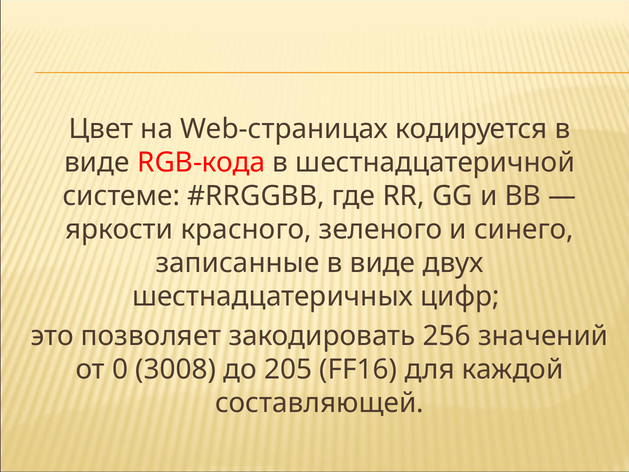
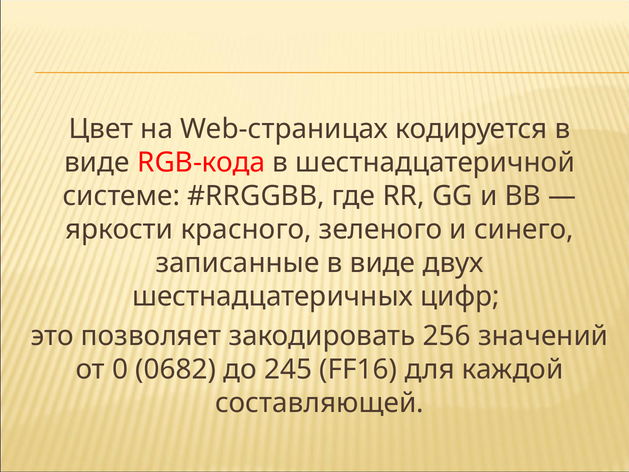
3008: 3008 -> 0682 (176, 369)
205: 205 -> 245 (288, 369)
